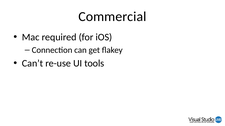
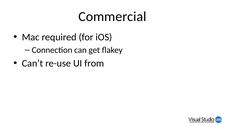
tools: tools -> from (94, 64)
